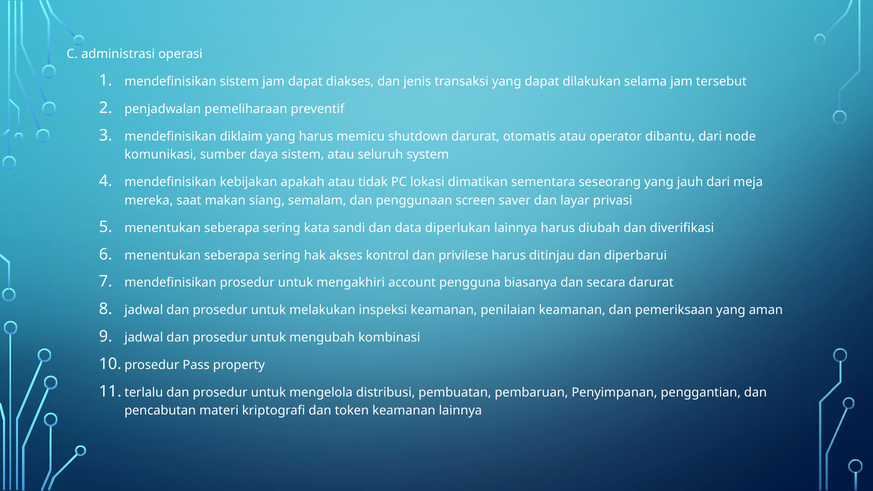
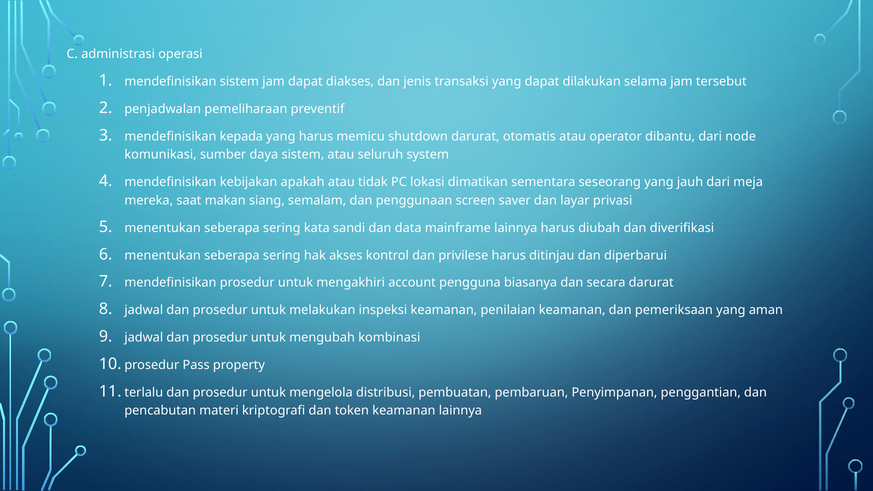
diklaim: diklaim -> kepada (241, 136)
diperlukan: diperlukan -> mainframe (458, 228)
